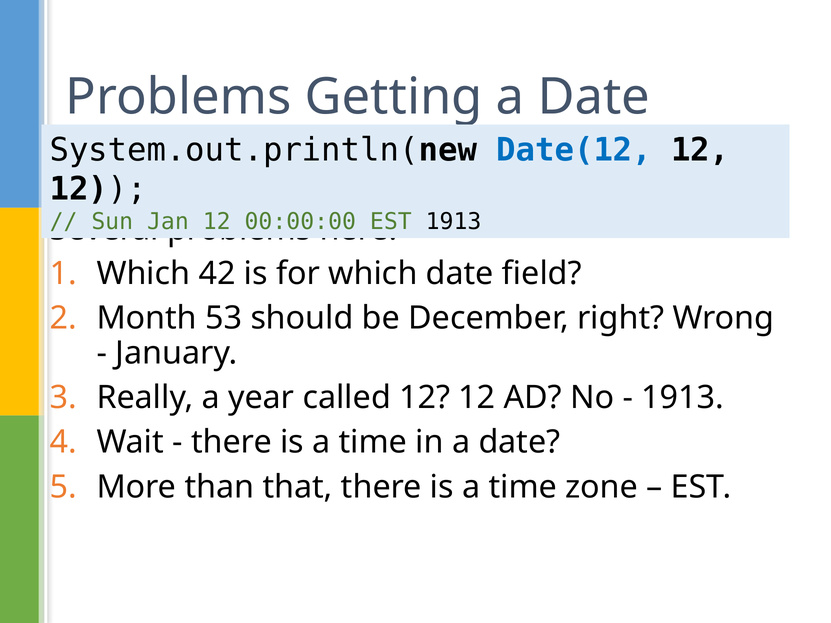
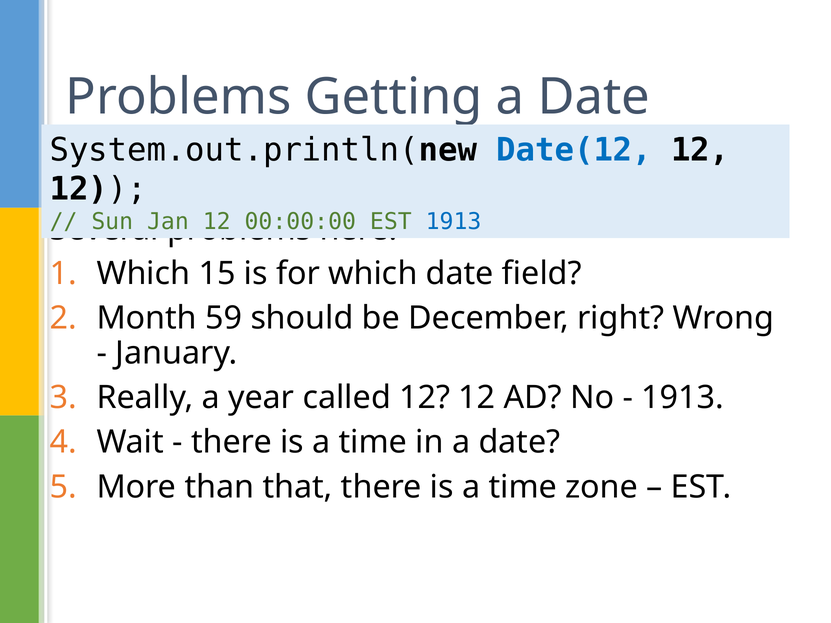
1913 colour: black -> blue (454, 222)
42: 42 -> 15 (217, 274)
53: 53 -> 59 (224, 318)
